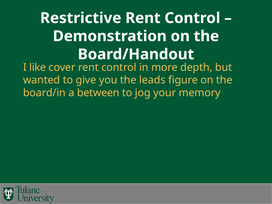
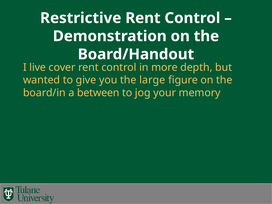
like: like -> live (38, 67)
leads: leads -> large (152, 80)
